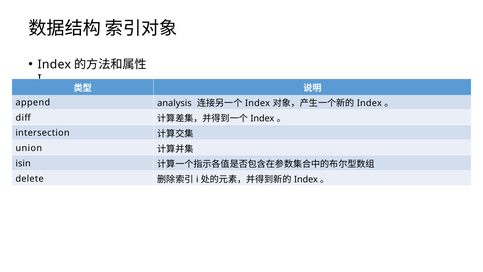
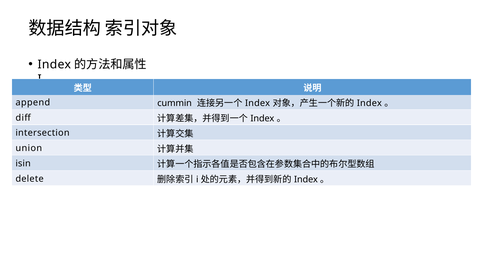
analysis: analysis -> cummin (175, 103)
